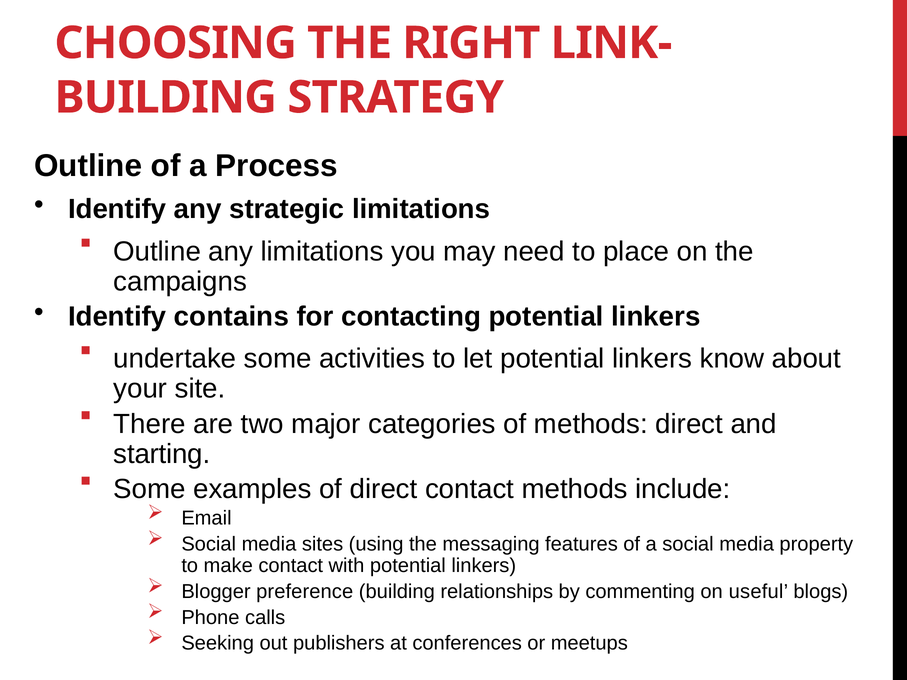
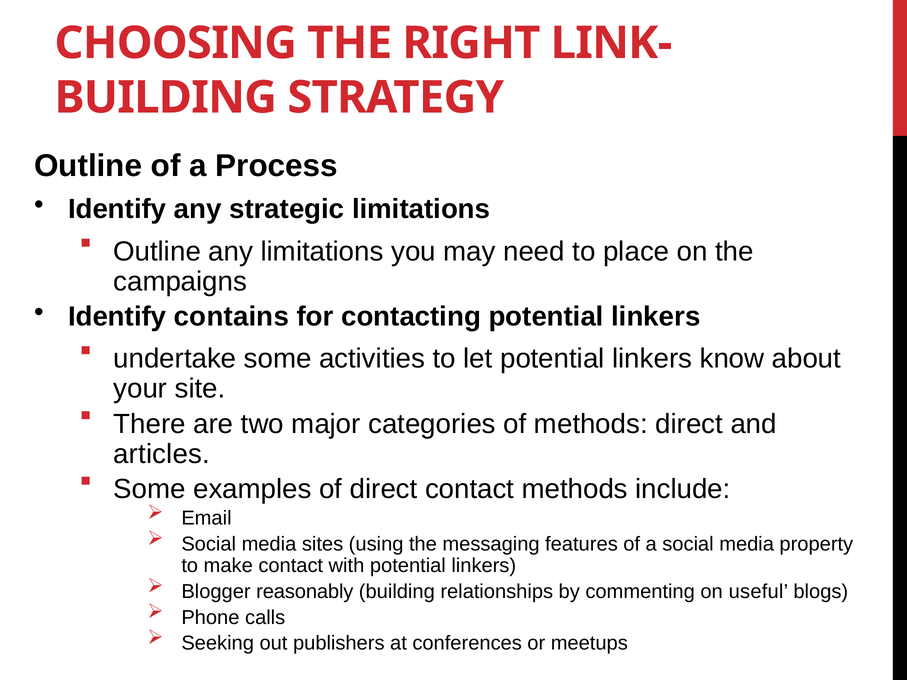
starting: starting -> articles (162, 454)
preference: preference -> reasonably (305, 592)
